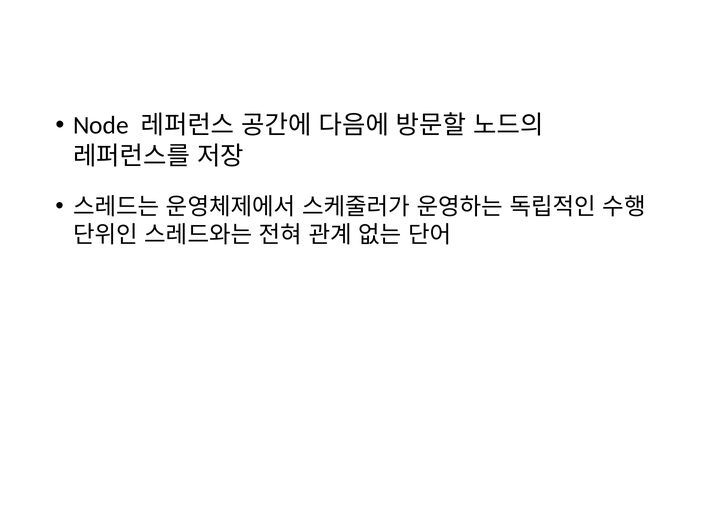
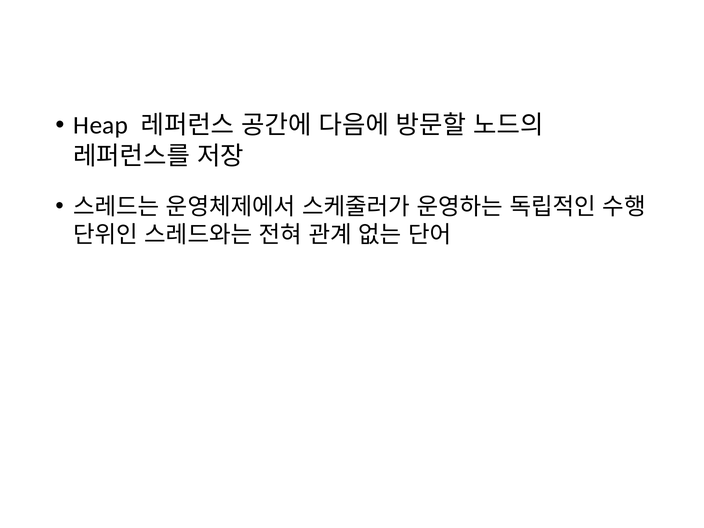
Node: Node -> Heap (101, 126)
